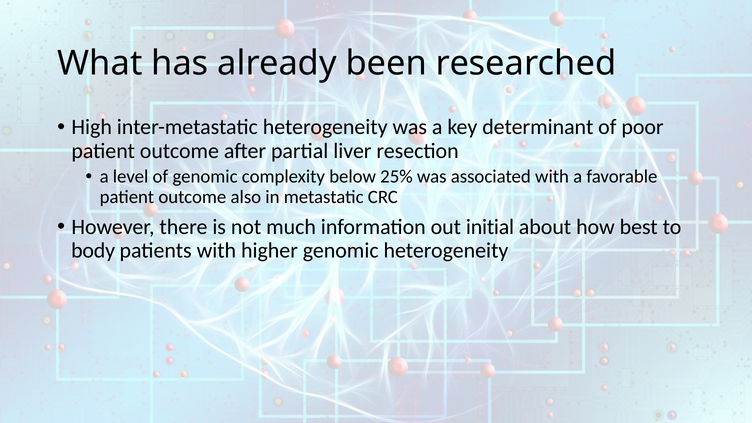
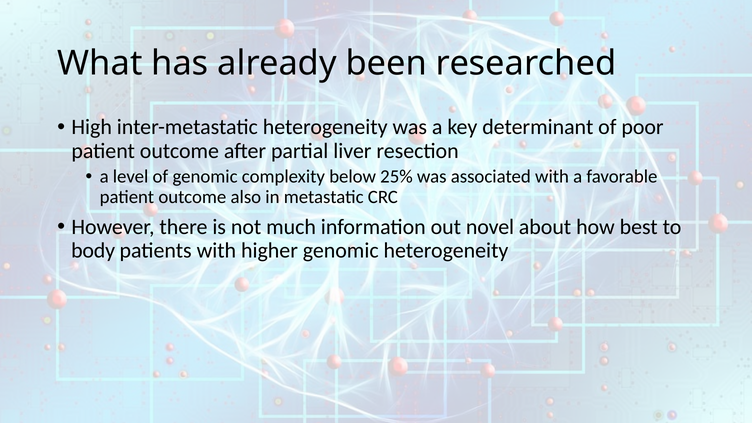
initial: initial -> novel (490, 227)
